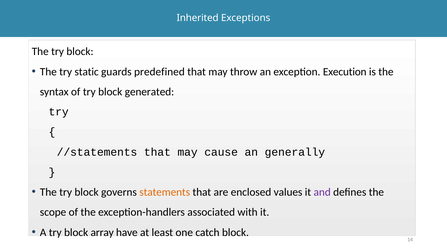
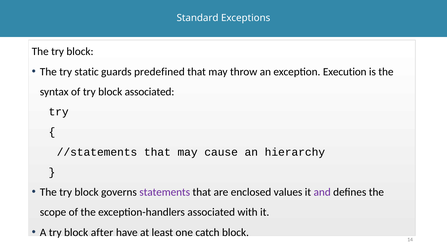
Inherited: Inherited -> Standard (198, 18)
block generated: generated -> associated (149, 92)
generally: generally -> hierarchy (295, 152)
statements colour: orange -> purple (165, 193)
array: array -> after (102, 233)
